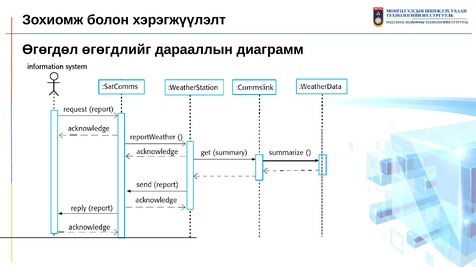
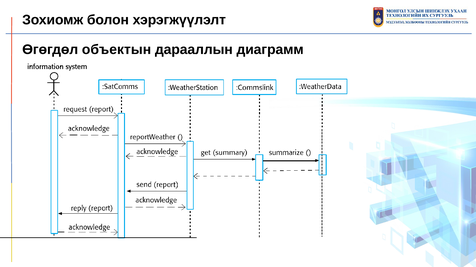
өгөгдлийг: өгөгдлийг -> объектын (117, 50)
